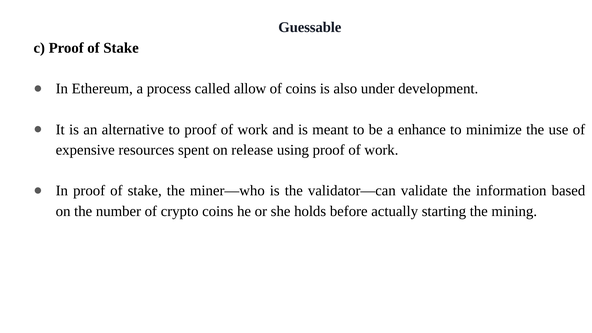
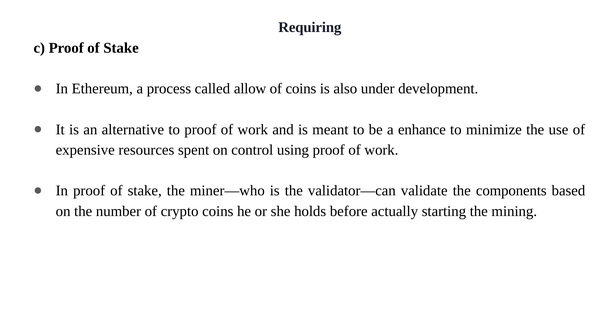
Guessable: Guessable -> Requiring (310, 27)
release: release -> control (252, 150)
information: information -> components (511, 191)
